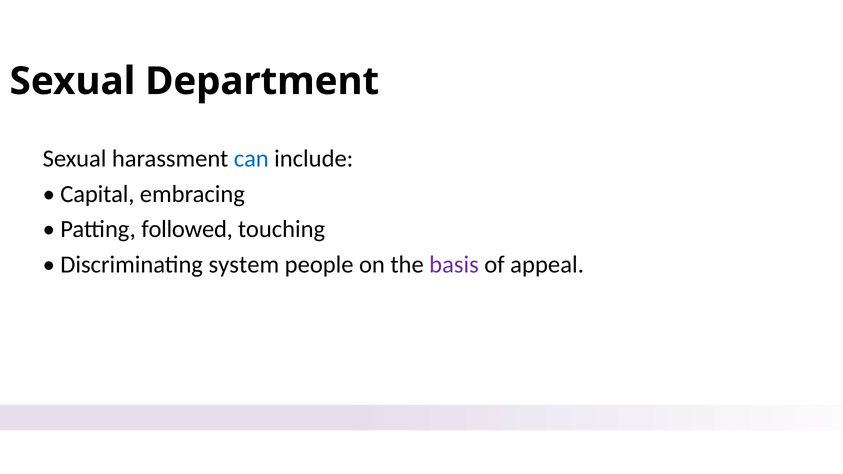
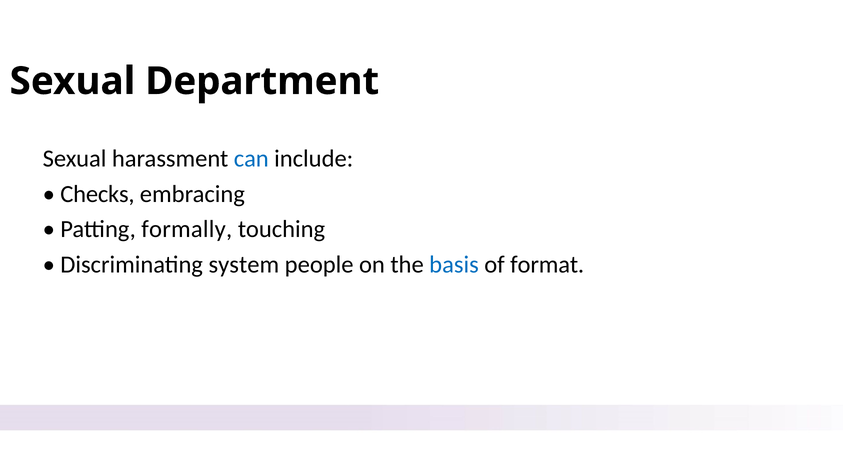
Capital: Capital -> Checks (97, 194)
followed: followed -> formally (187, 229)
basis colour: purple -> blue (454, 265)
appeal: appeal -> format (547, 265)
